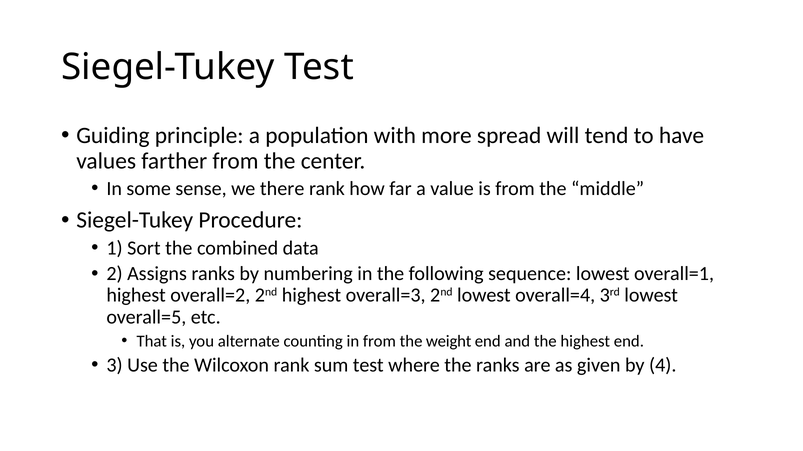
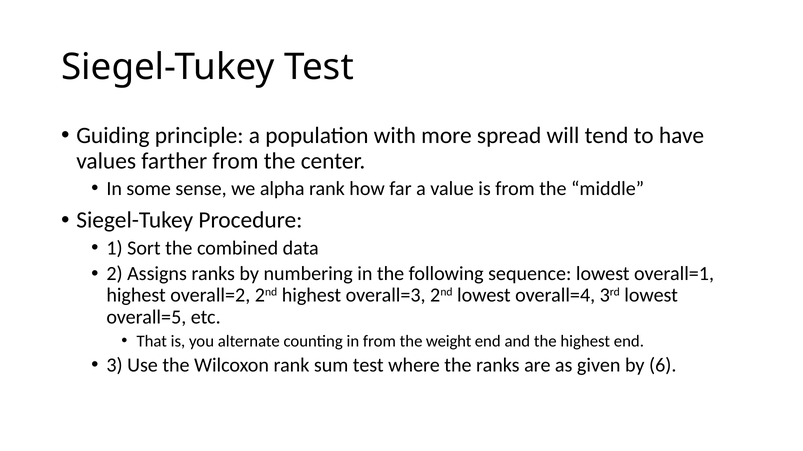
there: there -> alpha (282, 189)
4: 4 -> 6 (663, 366)
